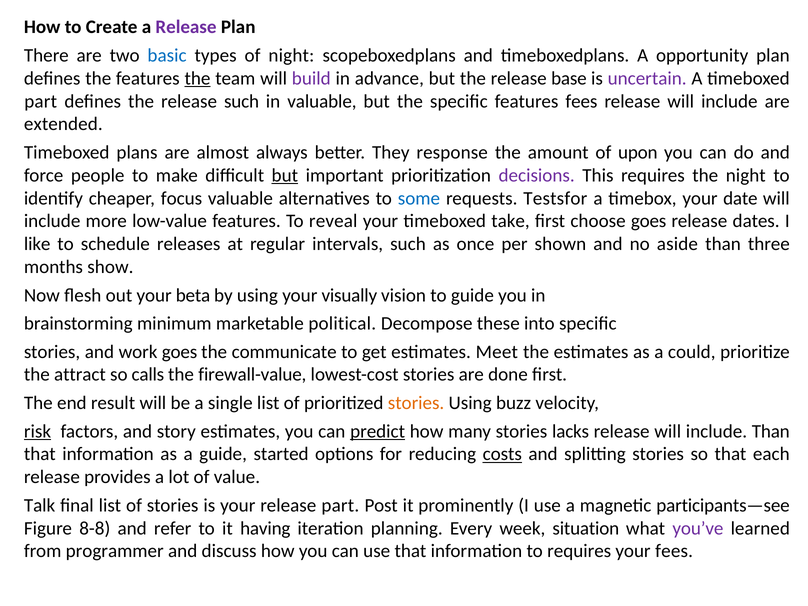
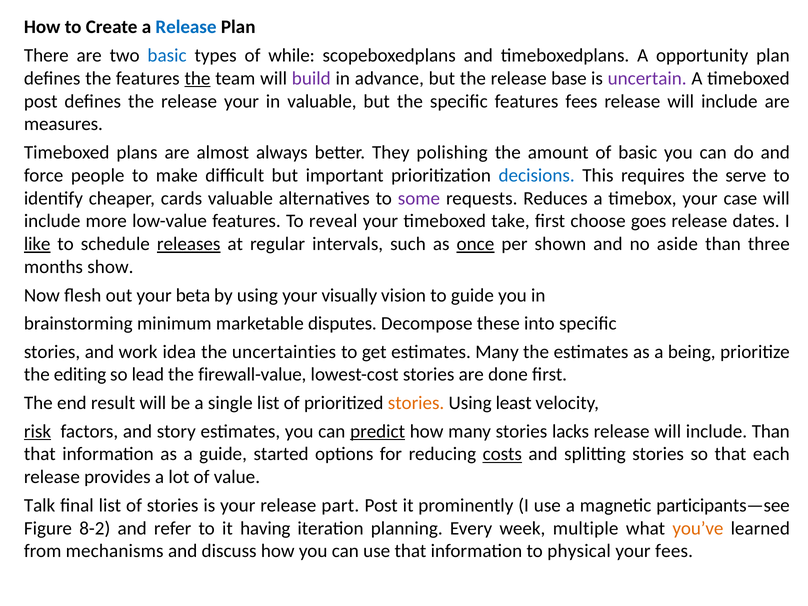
Release colour: purple -> blue (186, 27)
of night: night -> while (292, 55)
part: part -> post (41, 101)
release such: such -> your (242, 101)
extended: extended -> measures (63, 124)
response: response -> polishing (452, 152)
of upon: upon -> basic (638, 152)
but underline: present -> none (285, 175)
decisions colour: purple -> blue (537, 175)
the night: night -> serve (746, 175)
focus: focus -> cards (181, 198)
some colour: blue -> purple (419, 198)
Testsfor: Testsfor -> Reduces (555, 198)
date: date -> case (740, 198)
like underline: none -> present (37, 244)
releases underline: none -> present (189, 244)
once underline: none -> present (475, 244)
political: political -> disputes (342, 323)
work goes: goes -> idea (179, 352)
communicate: communicate -> uncertainties (284, 352)
estimates Meet: Meet -> Many (497, 352)
could: could -> being (692, 352)
attract: attract -> editing (80, 375)
calls: calls -> lead (148, 375)
buzz: buzz -> least (514, 403)
8-8: 8-8 -> 8-2 (95, 528)
situation: situation -> multiple (586, 528)
you’ve colour: purple -> orange (698, 528)
programmer: programmer -> mechanisms (115, 551)
to requires: requires -> physical (579, 551)
